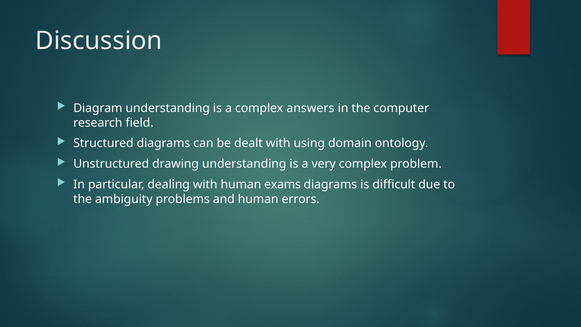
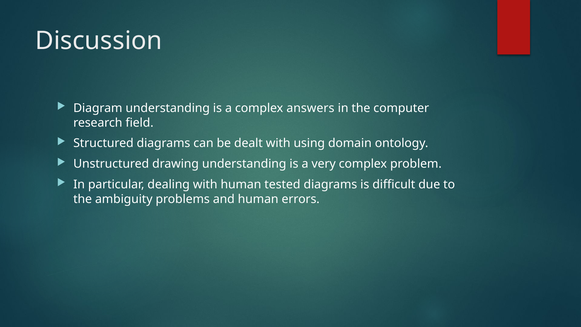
exams: exams -> tested (282, 184)
